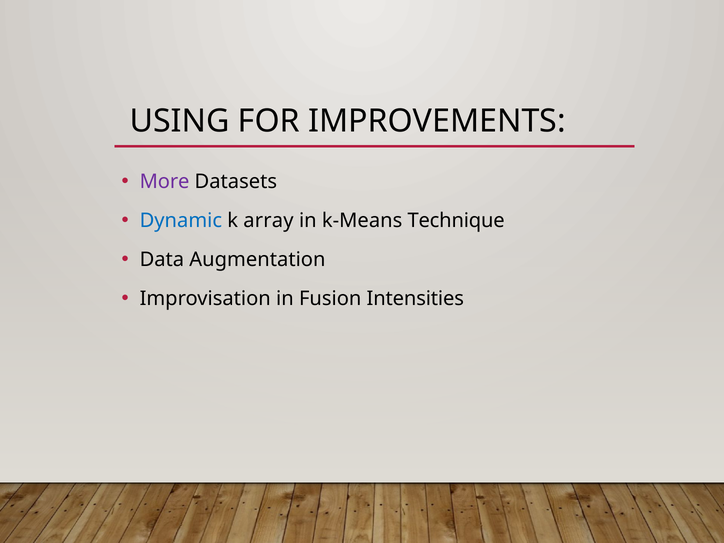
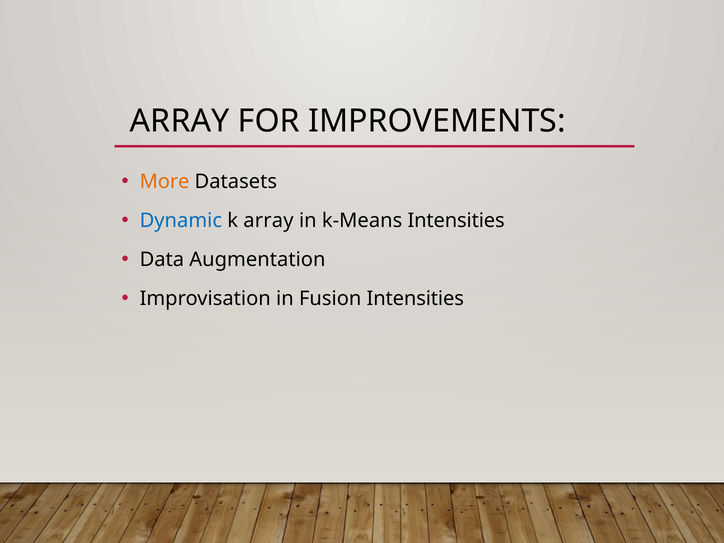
USING: USING -> ARRAY (180, 121)
More colour: purple -> orange (165, 182)
k-Means Technique: Technique -> Intensities (456, 221)
